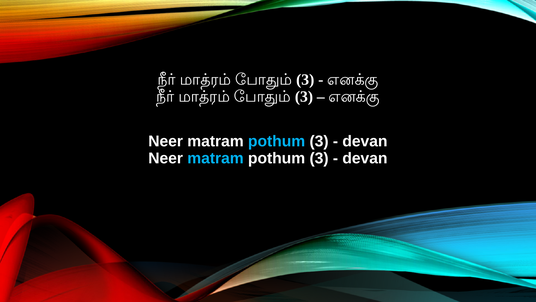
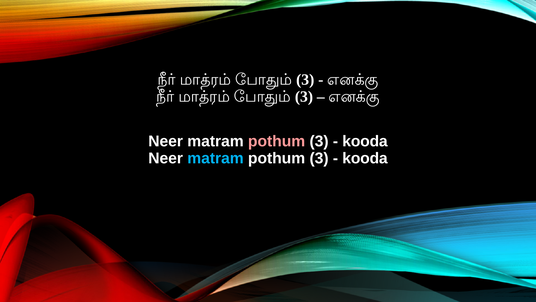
pothum colour: light blue -> pink (277, 141)
devan: devan -> kooda (365, 141)
devan: devan -> kooda (365, 158)
